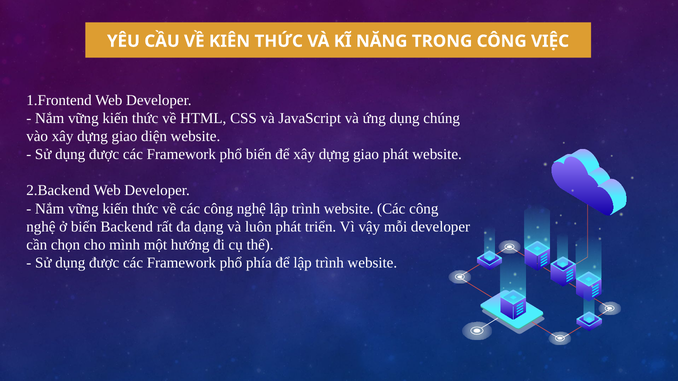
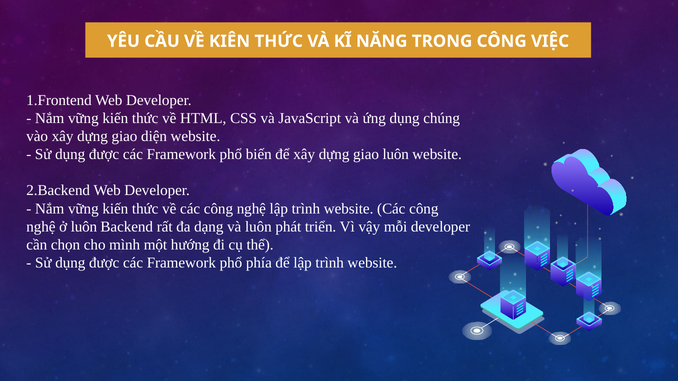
giao phát: phát -> luôn (396, 155)
ở biến: biến -> luôn (84, 227)
